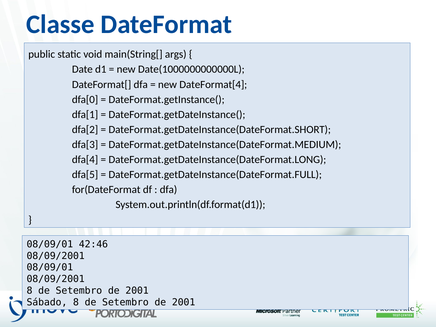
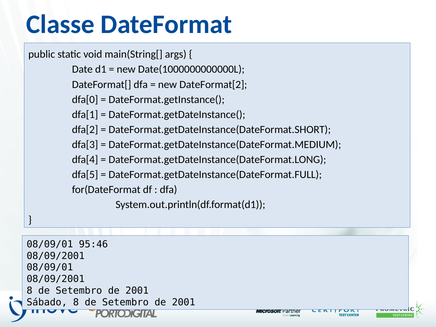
DateFormat[4: DateFormat[4 -> DateFormat[2 (213, 84)
42:46: 42:46 -> 95:46 (93, 244)
